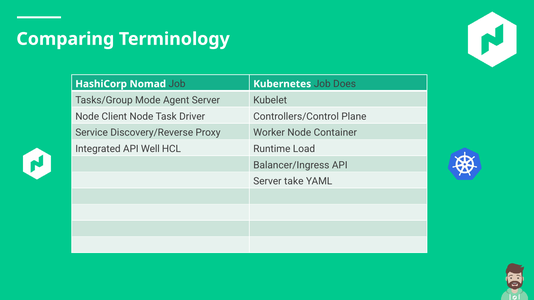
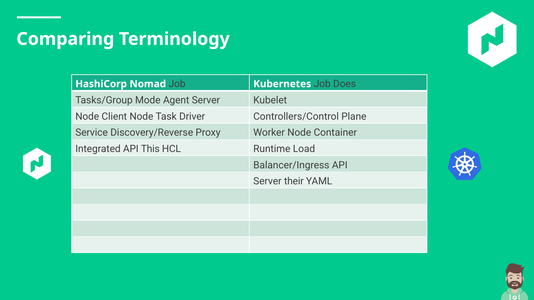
Well: Well -> This (150, 149)
take: take -> their (294, 182)
